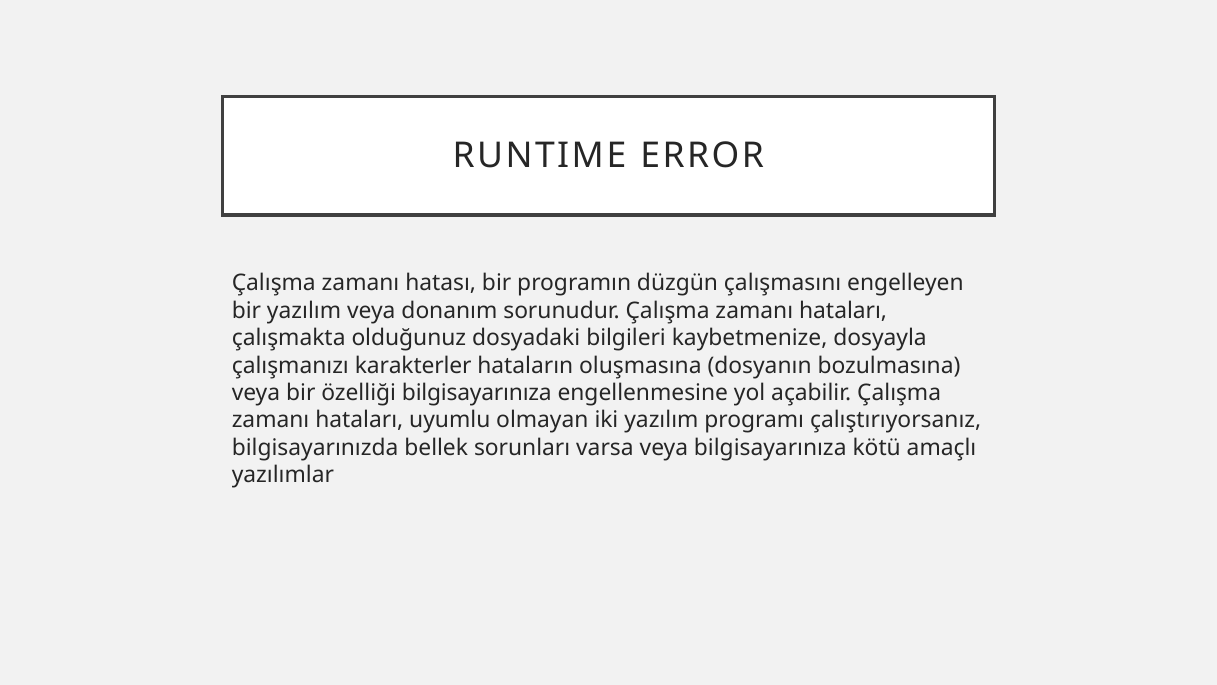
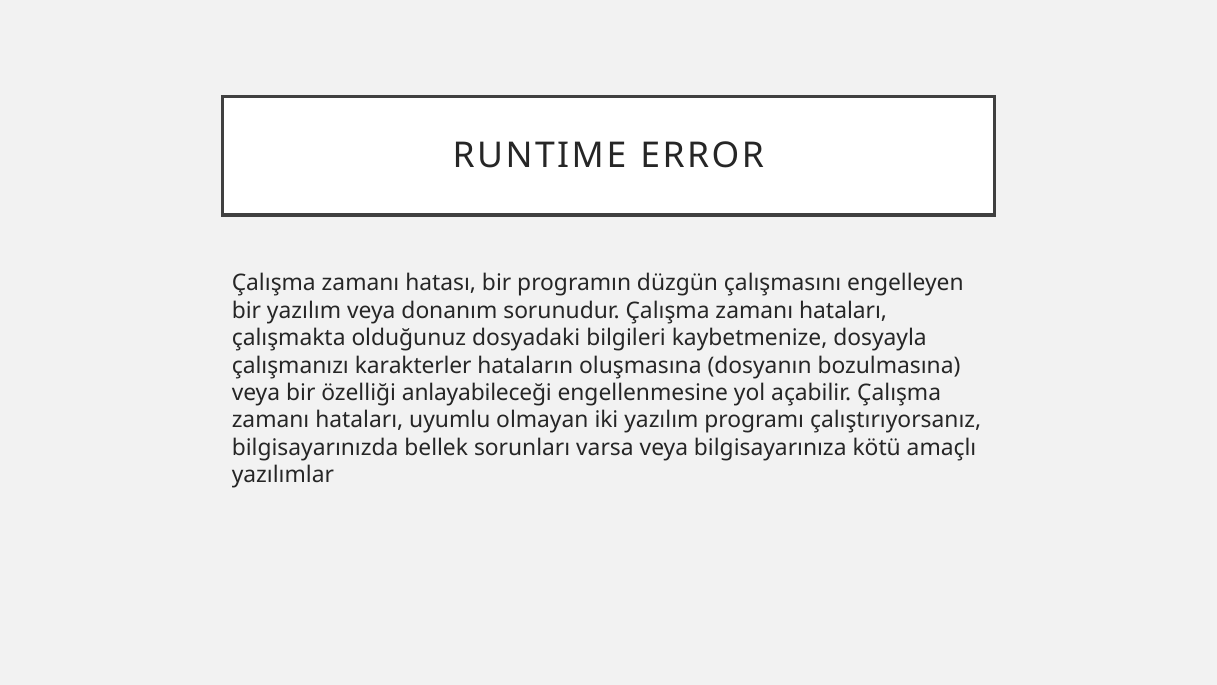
özelliği bilgisayarınıza: bilgisayarınıza -> anlayabileceği (477, 393)
